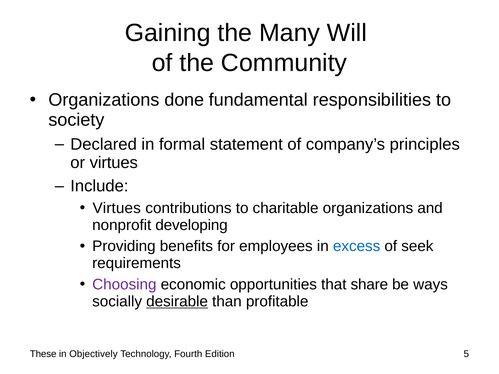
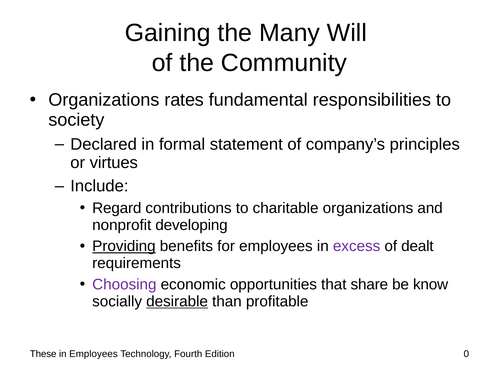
done: done -> rates (184, 100)
Virtues: Virtues -> Regard (117, 208)
Providing underline: none -> present (124, 246)
excess colour: blue -> purple (357, 246)
seek: seek -> dealt (417, 246)
ways: ways -> know (431, 285)
in Objectively: Objectively -> Employees (93, 354)
5: 5 -> 0 (466, 354)
